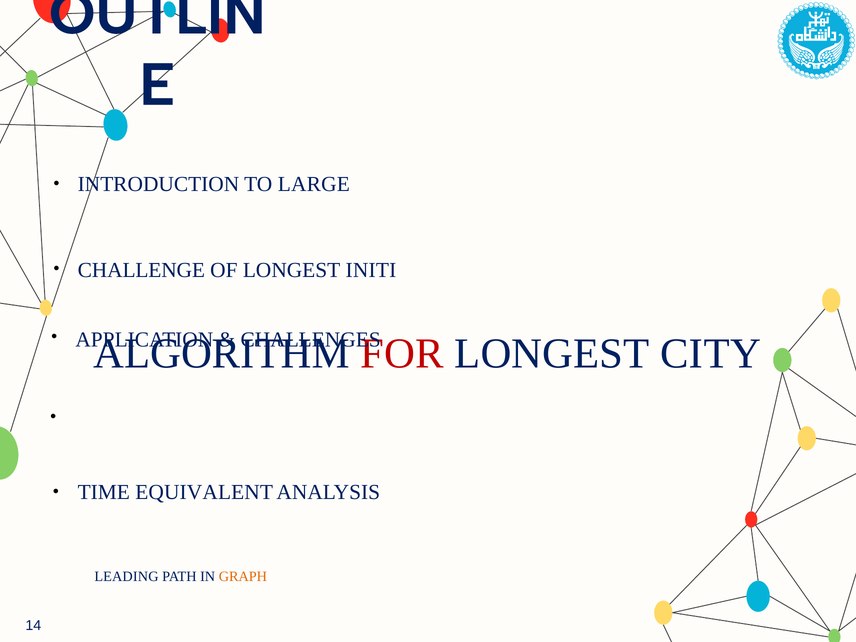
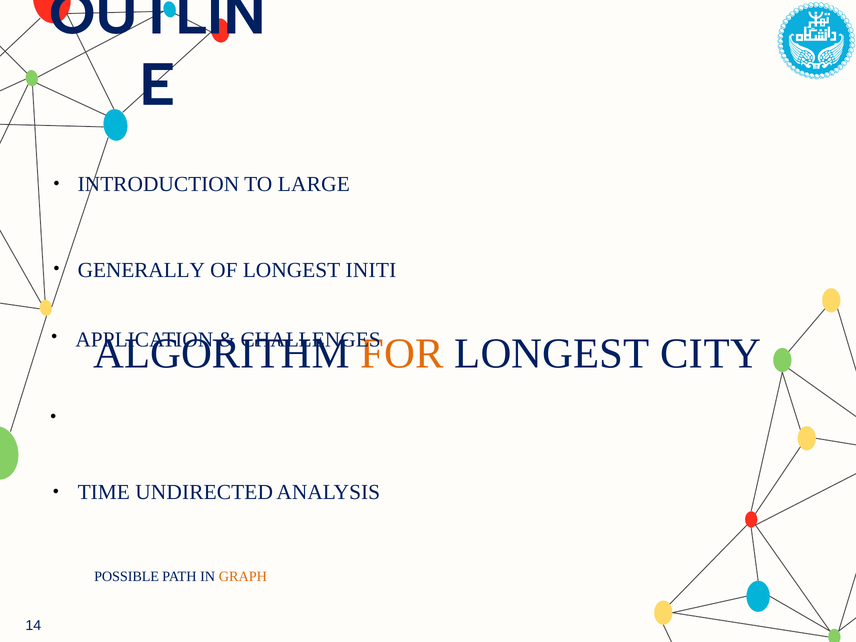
CHALLENGE: CHALLENGE -> GENERALLY (141, 270)
FOR colour: red -> orange (402, 354)
EQUIVALENT: EQUIVALENT -> UNDIRECTED (204, 492)
LEADING: LEADING -> POSSIBLE (127, 576)
